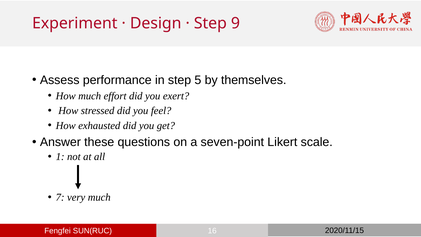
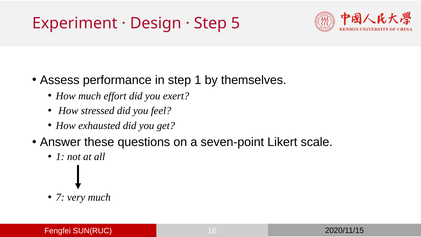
9: 9 -> 5 (235, 23)
step 5: 5 -> 1 (198, 80)
